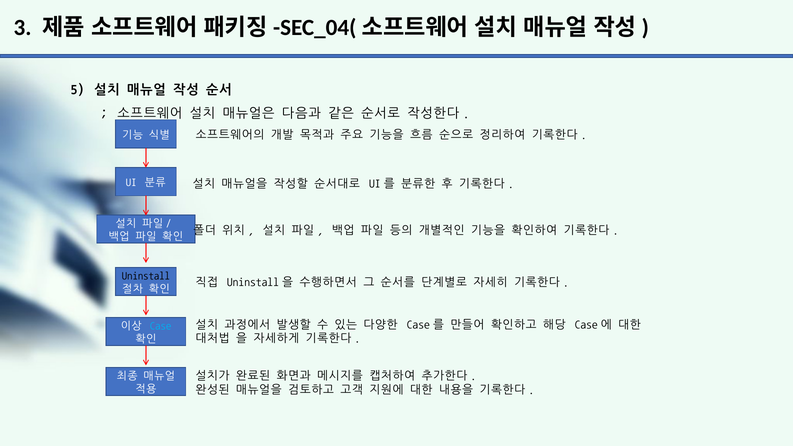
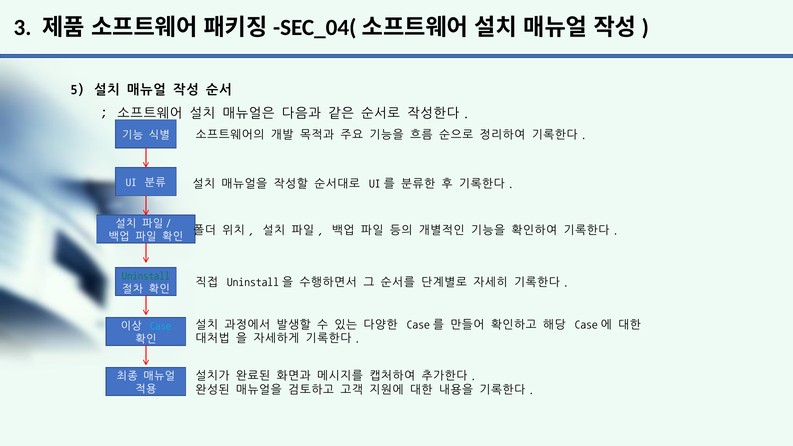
Uninstall colour: black -> green (146, 276)
